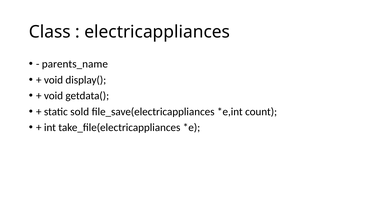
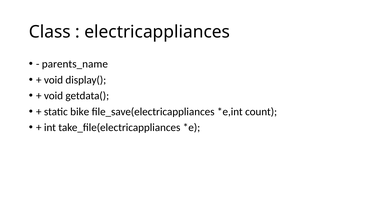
sold: sold -> bike (80, 112)
